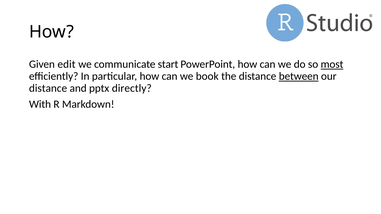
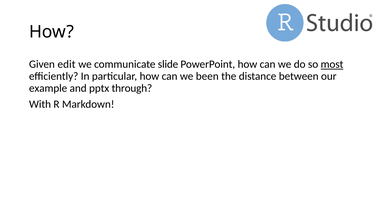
start: start -> slide (168, 64)
book: book -> been (207, 76)
between underline: present -> none (299, 76)
distance: distance -> example (48, 88)
directly: directly -> through (132, 88)
